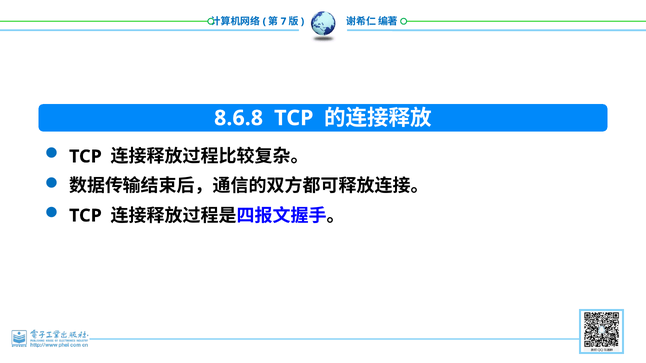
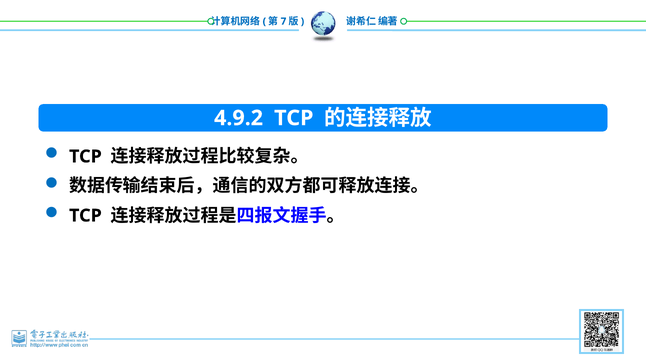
8.6.8: 8.6.8 -> 4.9.2 (239, 118)
